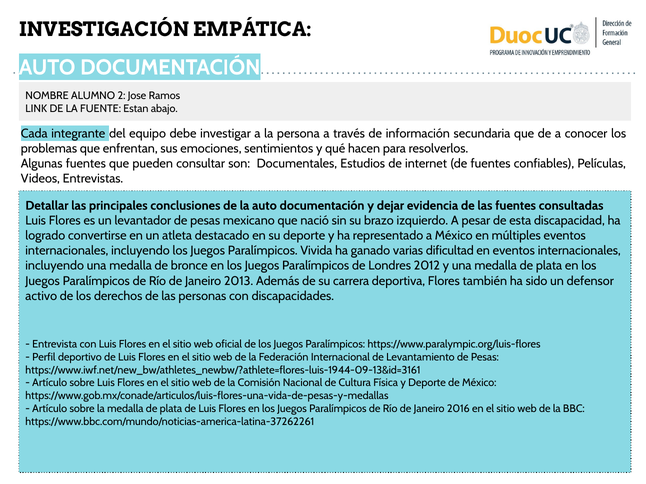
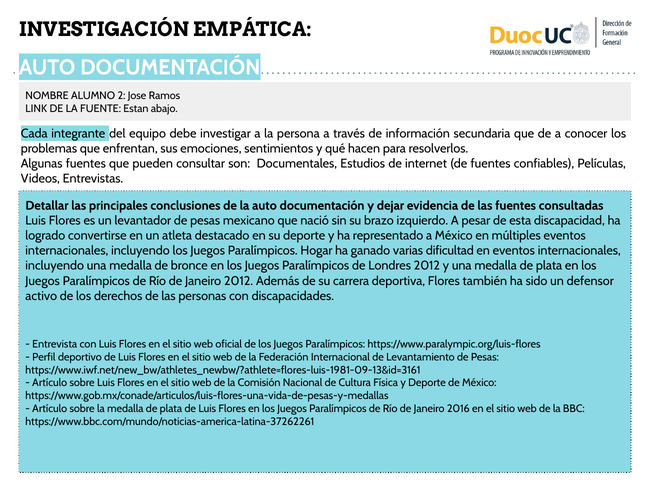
Vivida: Vivida -> Hogar (316, 251)
Janeiro 2013: 2013 -> 2012 (239, 281)
https://www.iwf.net/new_bw/athletes_newbw/?athlete=flores-luis-1944-09-13&id=3161: https://www.iwf.net/new_bw/athletes_newbw/?athlete=flores-luis-1944-09-13&id=3161 -> https://www.iwf.net/new_bw/athletes_newbw/?athlete=flores-luis-1981-09-13&id=3161 (223, 370)
